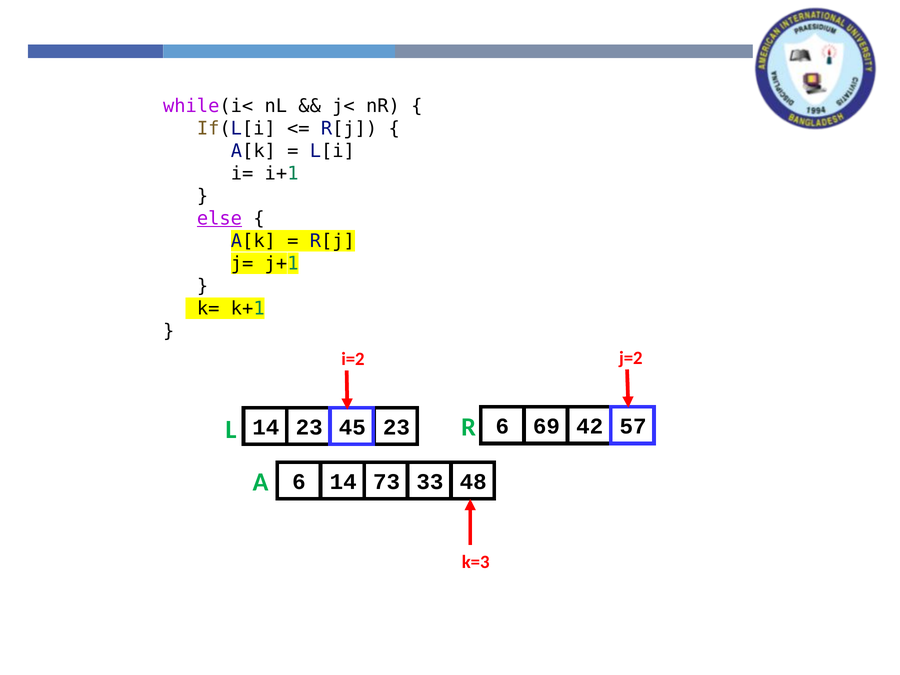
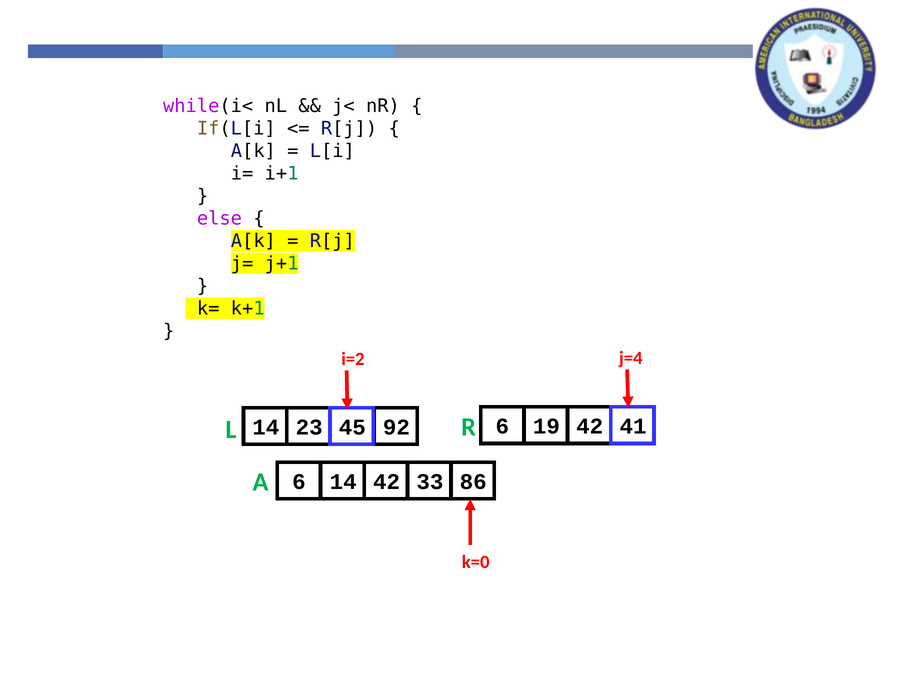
else underline: present -> none (219, 219)
j=2: j=2 -> j=4 (631, 358)
23 23: 23 -> 92 (396, 427)
69: 69 -> 19 (546, 426)
57: 57 -> 41 (633, 426)
14 73: 73 -> 42 (387, 482)
48: 48 -> 86 (473, 482)
k=3: k=3 -> k=0 (476, 562)
